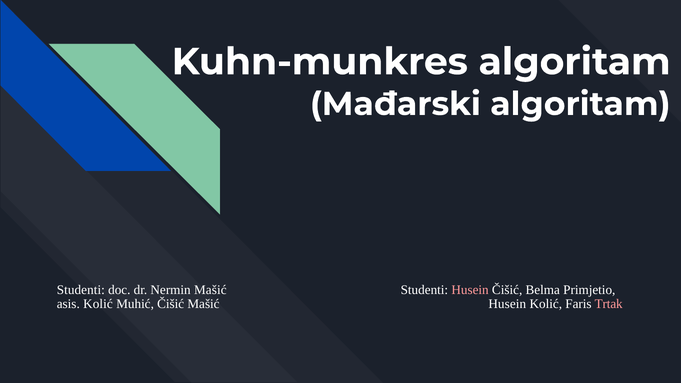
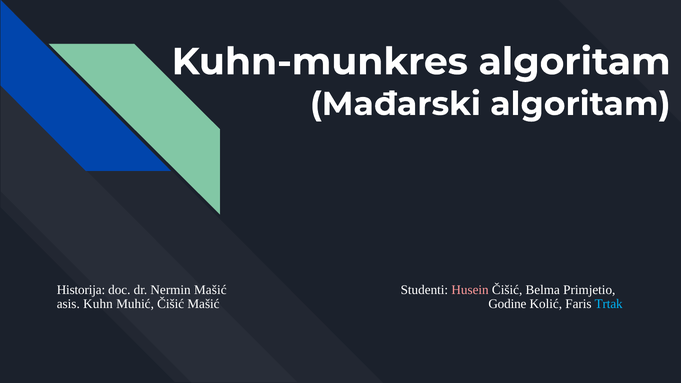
Studenti: Studenti -> Historija (81, 290)
asis Kolić: Kolić -> Kuhn (98, 304)
Mašić Husein: Husein -> Godine (507, 304)
Trtak colour: pink -> light blue (609, 304)
